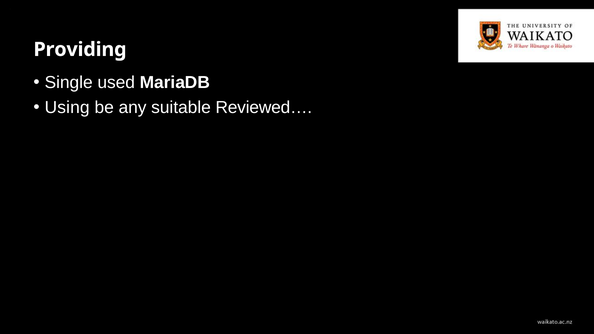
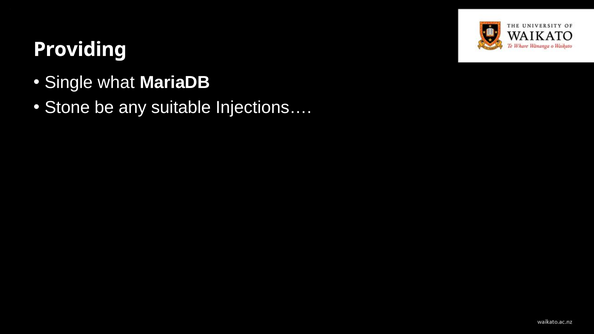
used: used -> what (116, 83)
Using: Using -> Stone (67, 108)
Reviewed…: Reviewed… -> Injections… (264, 108)
